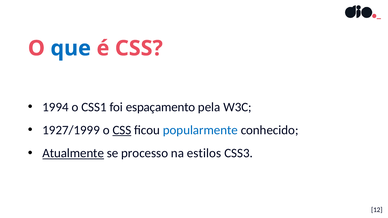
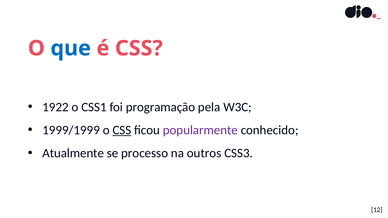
1994: 1994 -> 1922 (56, 107)
espaçamento: espaçamento -> programação (160, 107)
1927/1999: 1927/1999 -> 1999/1999 (71, 130)
popularmente colour: blue -> purple (200, 130)
Atualmente underline: present -> none (73, 153)
estilos: estilos -> outros (204, 153)
